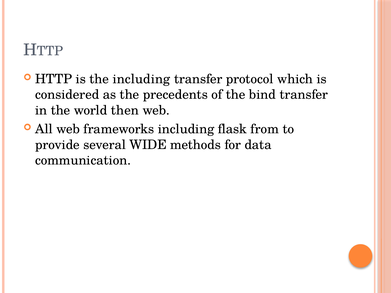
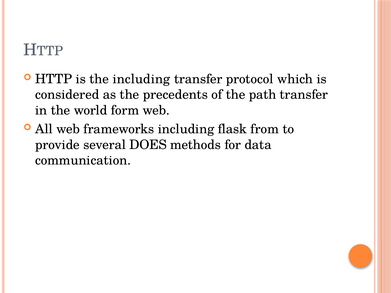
bind: bind -> path (263, 95)
then: then -> form (125, 110)
WIDE: WIDE -> DOES (148, 145)
